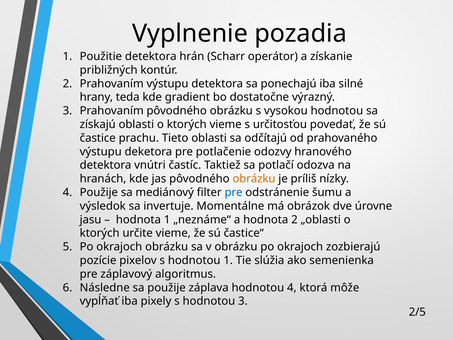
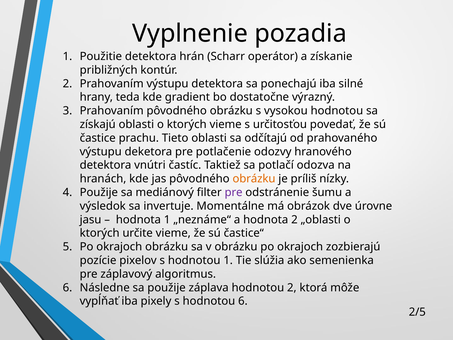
pre colour: blue -> purple (234, 192)
hodnotou 4: 4 -> 2 (292, 287)
hodnotou 3: 3 -> 6 (243, 301)
